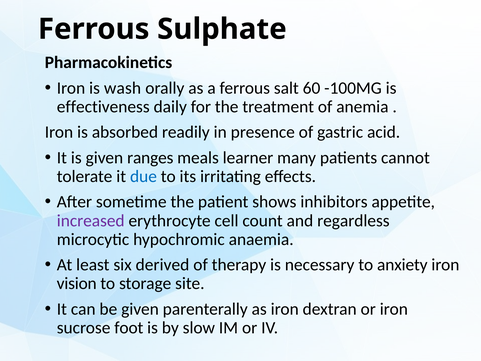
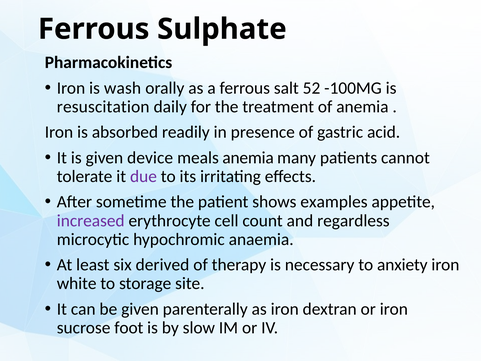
60: 60 -> 52 (312, 88)
effectiveness: effectiveness -> resuscitation (103, 107)
ranges: ranges -> device (150, 158)
meals learner: learner -> anemia (248, 158)
due colour: blue -> purple (143, 176)
inhibitors: inhibitors -> examples (334, 202)
vision: vision -> white (77, 283)
